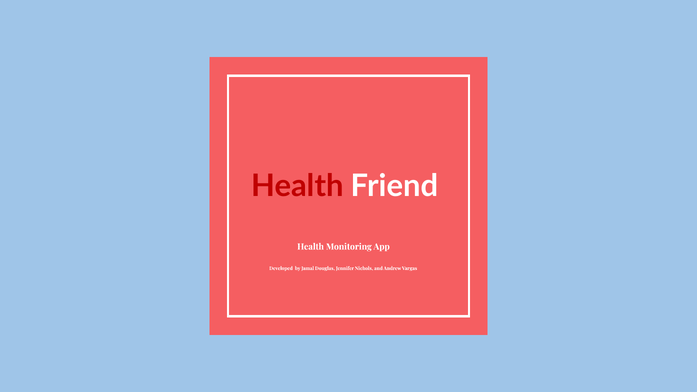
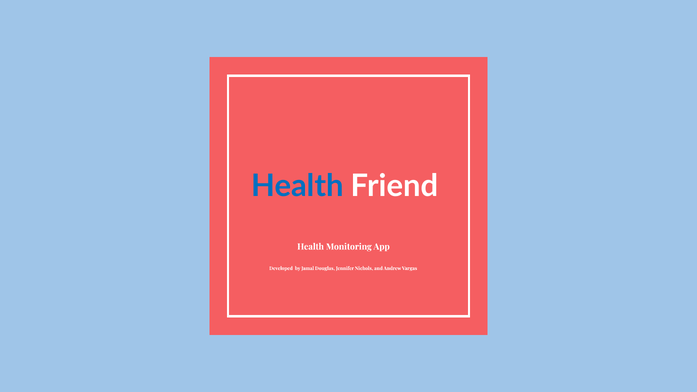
Health colour: red -> blue (297, 186)
